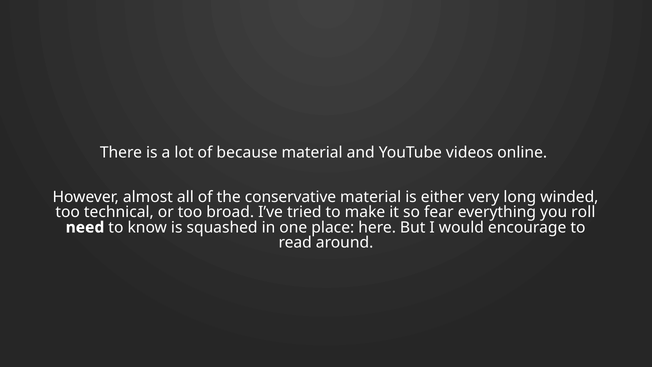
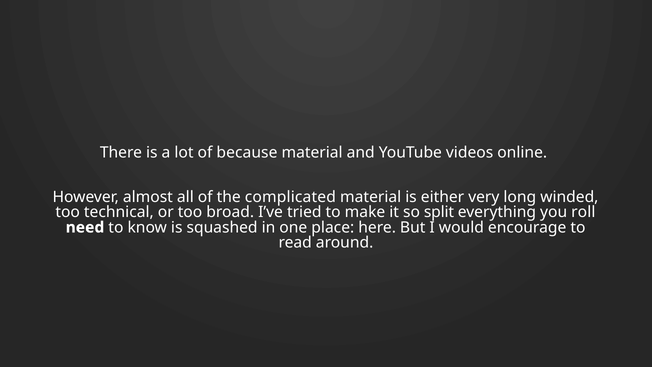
conservative: conservative -> complicated (290, 197)
fear: fear -> split (439, 212)
